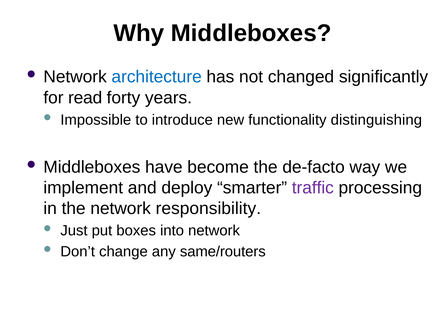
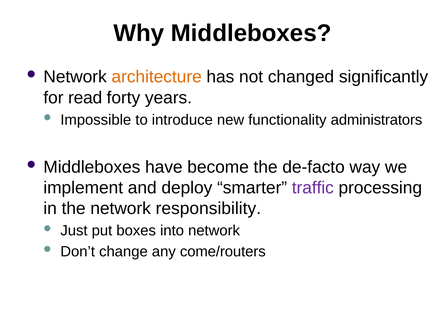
architecture colour: blue -> orange (157, 77)
distinguishing: distinguishing -> administrators (376, 120)
same/routers: same/routers -> come/routers (223, 251)
